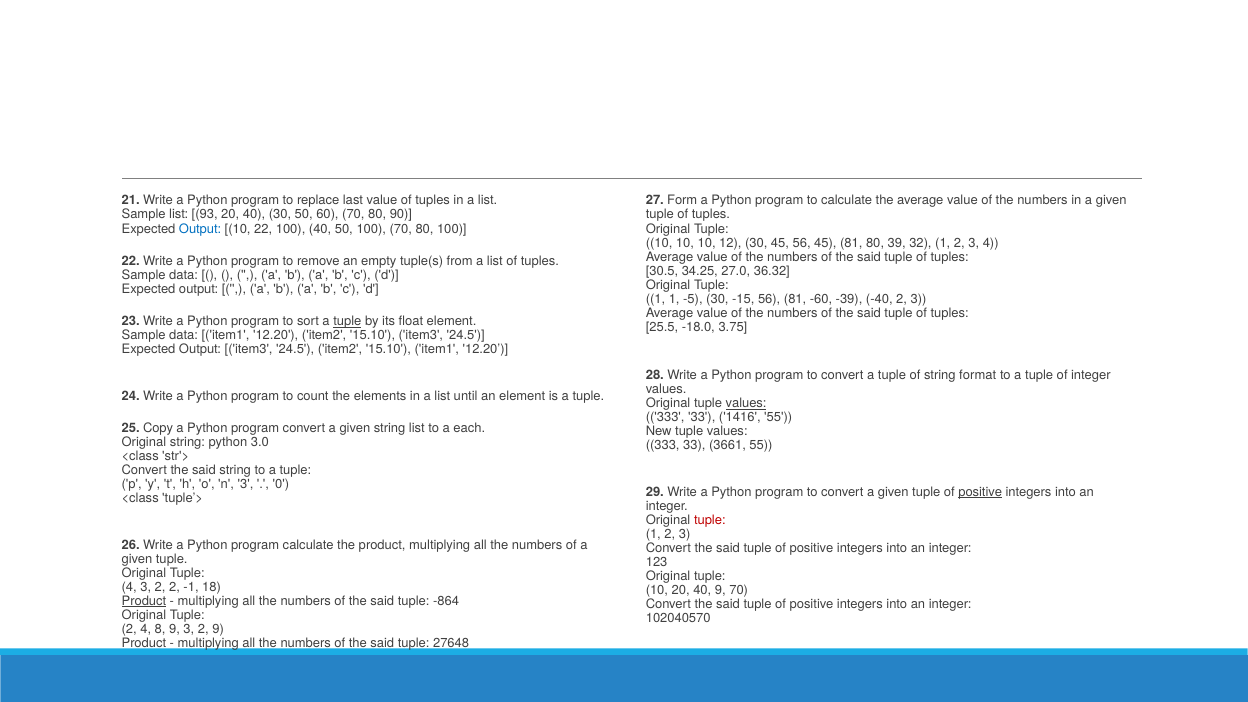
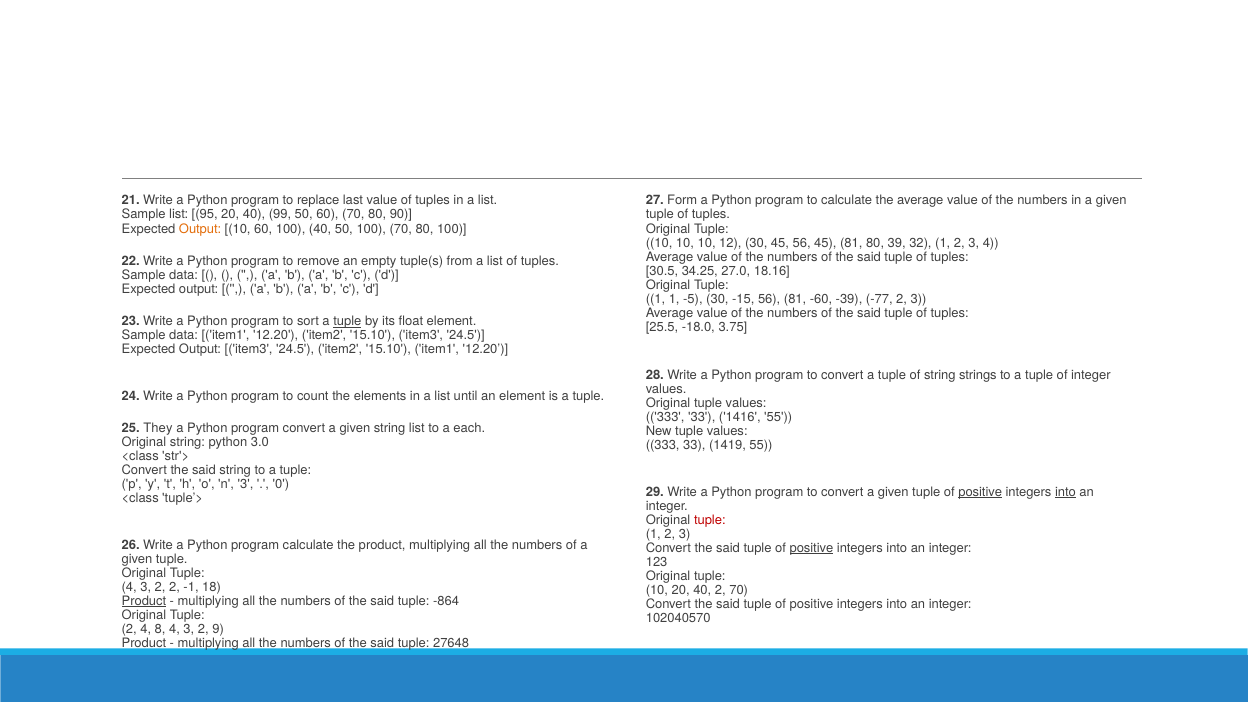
93: 93 -> 95 (205, 215)
40 30: 30 -> 99 (280, 215)
Output colour: blue -> orange (200, 229)
10 22: 22 -> 60 (263, 229)
36.32: 36.32 -> 18.16 (772, 271)
-40: -40 -> -77 (879, 299)
format: format -> strings (978, 375)
values underline: present -> none (746, 403)
Copy: Copy -> They (158, 428)
3661: 3661 -> 1419 (727, 446)
into underline: none -> present (1066, 492)
positive underline: none -> present (811, 548)
40 9: 9 -> 2 (720, 590)
8 9: 9 -> 4 (175, 629)
